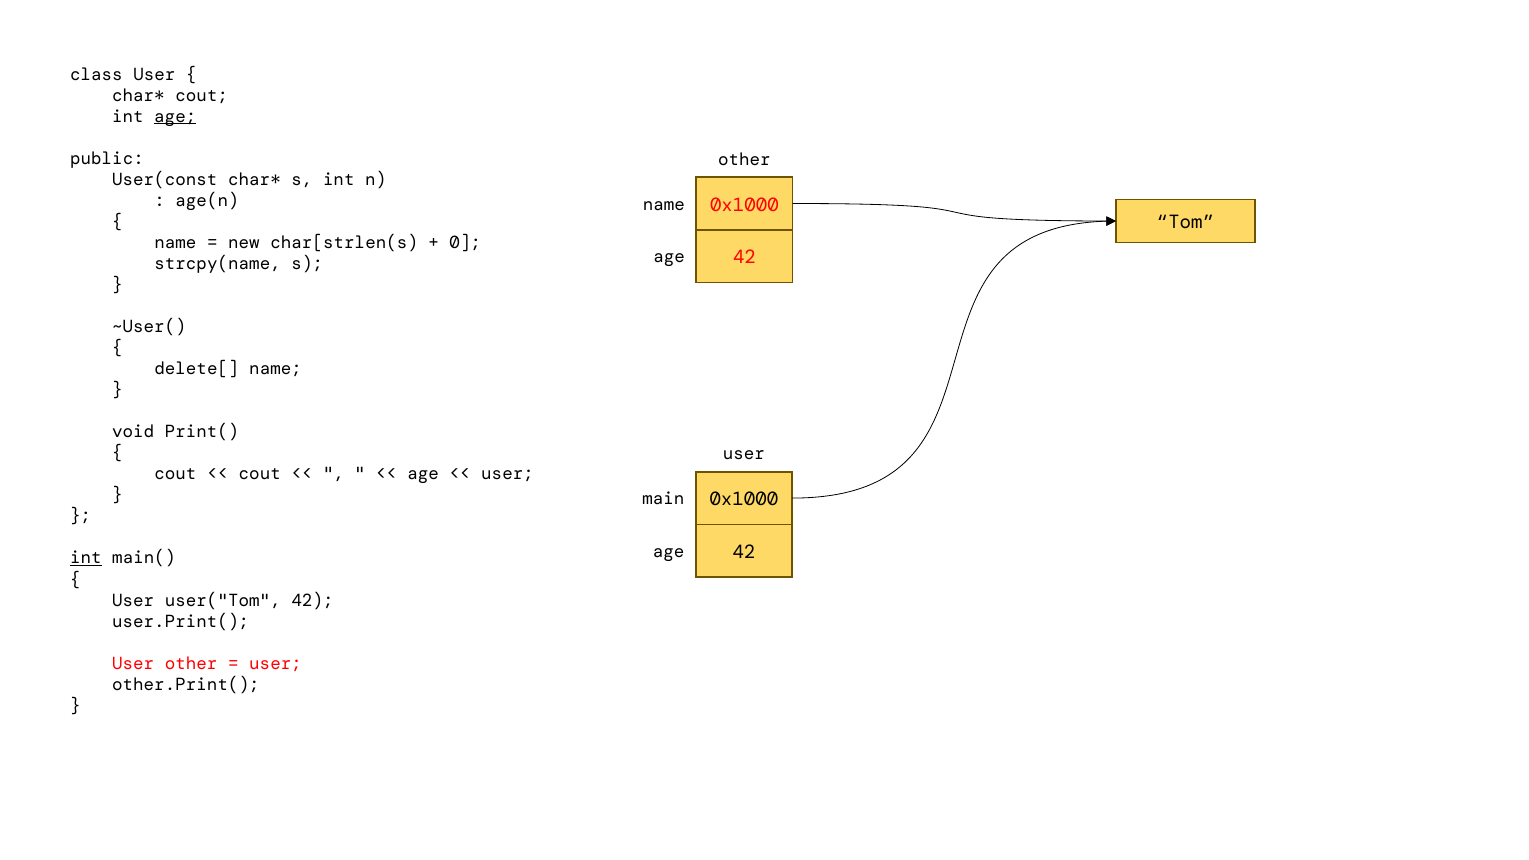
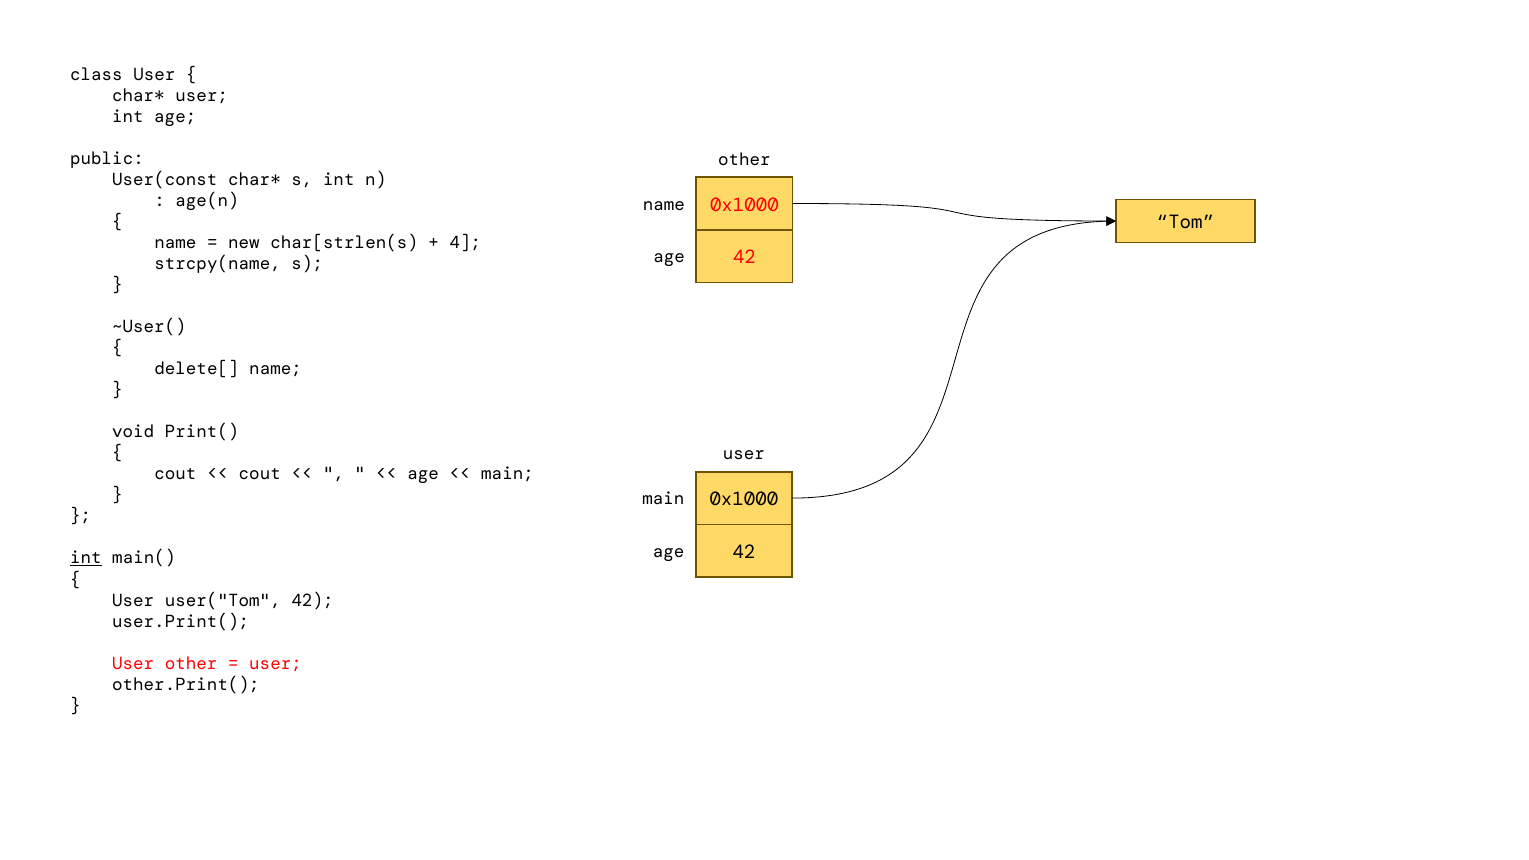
cout: cout -> user (202, 95)
age underline: present -> none (175, 116)
0: 0 -> 4 (465, 243)
user: user -> main (508, 474)
